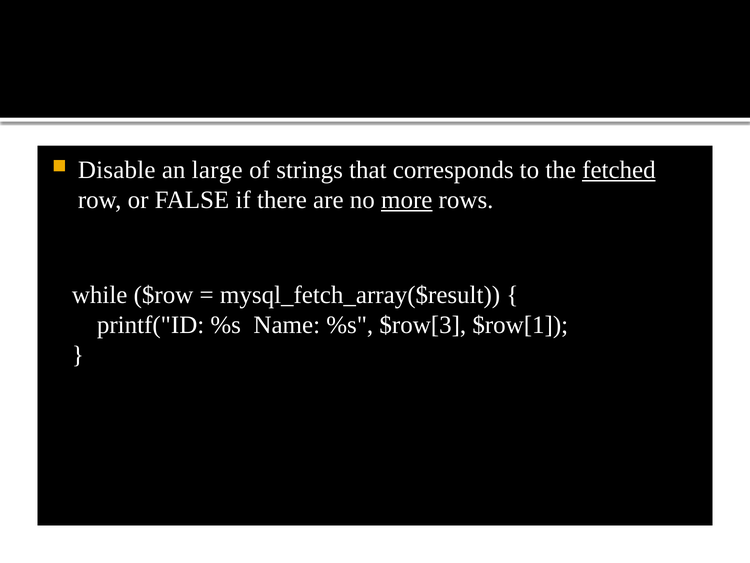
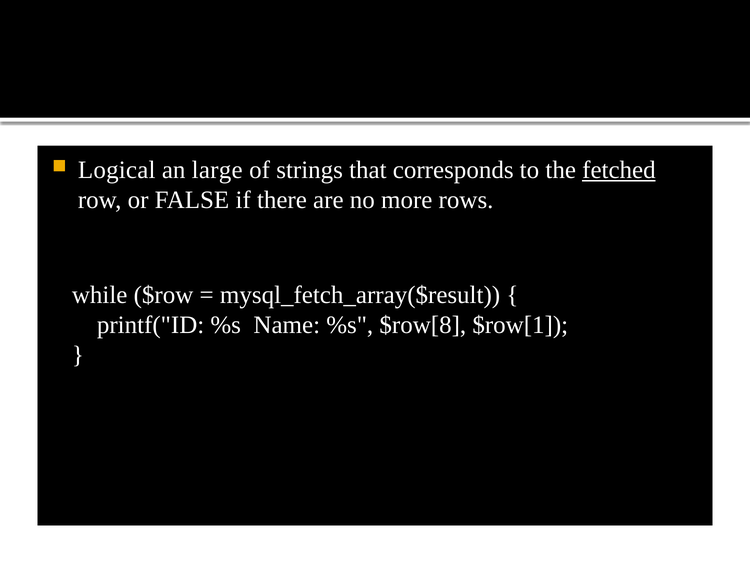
Disable: Disable -> Logical (117, 170)
more underline: present -> none (407, 200)
$row[3: $row[3 -> $row[8 (423, 325)
